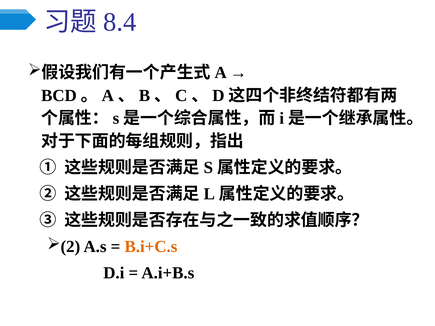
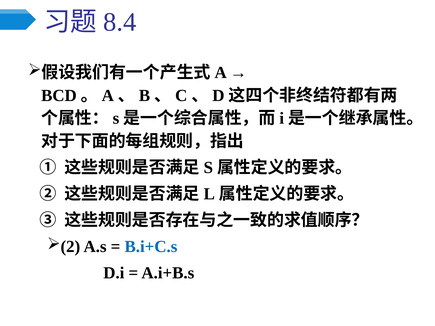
B.i+C.s colour: orange -> blue (151, 247)
